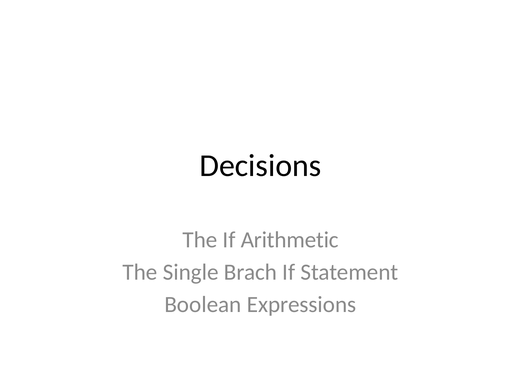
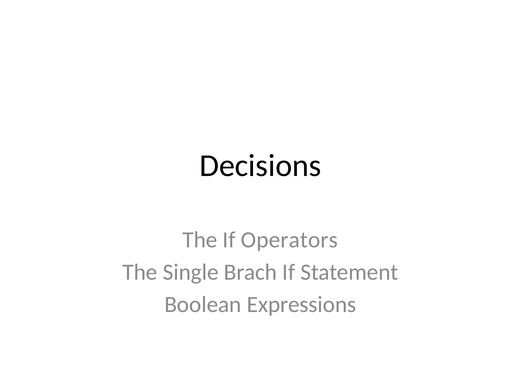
Arithmetic: Arithmetic -> Operators (289, 240)
